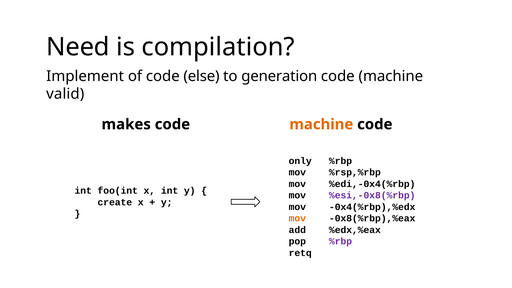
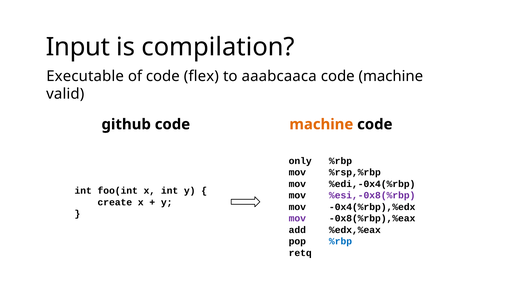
Need: Need -> Input (78, 47)
Implement: Implement -> Executable (85, 76)
else: else -> flex (201, 76)
generation: generation -> aaabcaaca (279, 76)
makes: makes -> github (126, 124)
mov colour: orange -> purple (297, 218)
%rbp colour: purple -> blue (341, 241)
